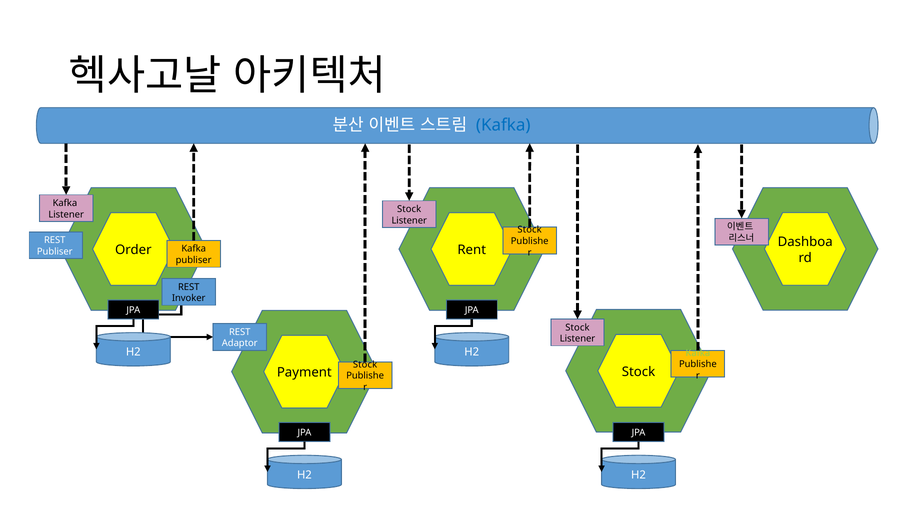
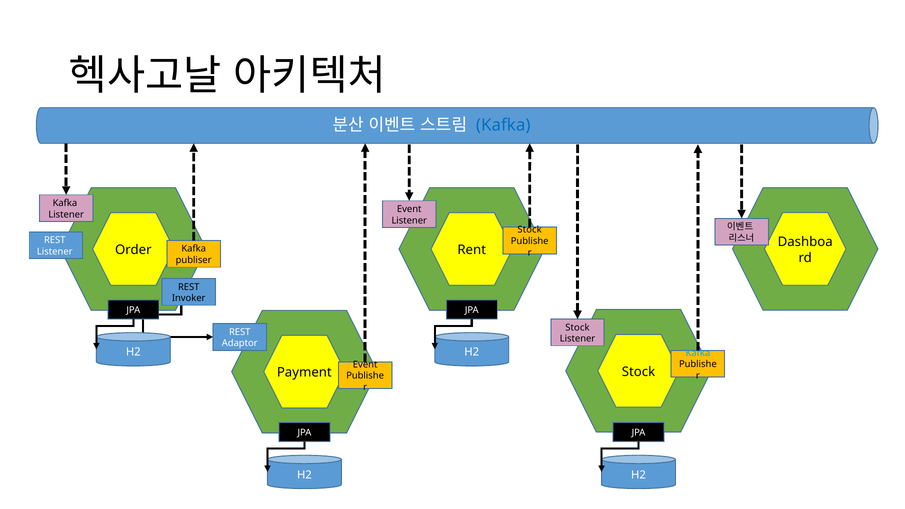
Stock: Stock -> Event (409, 209)
Publiser: Publiser -> Listener (55, 252)
Kafka colour: light green -> light blue (698, 353)
Stock: Stock -> Event (365, 365)
